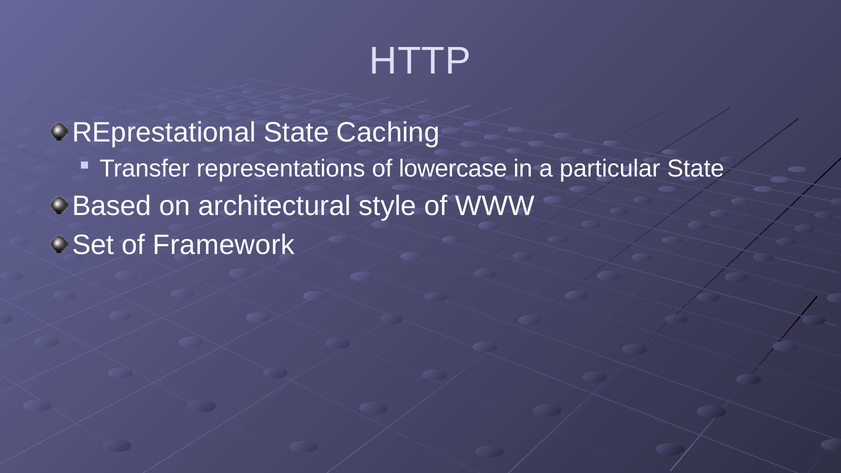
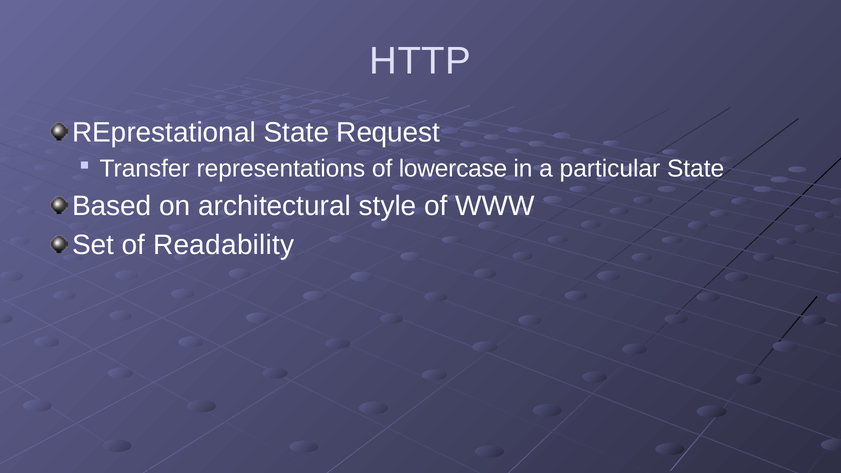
Caching: Caching -> Request (388, 132)
Framework: Framework -> Readability (224, 245)
